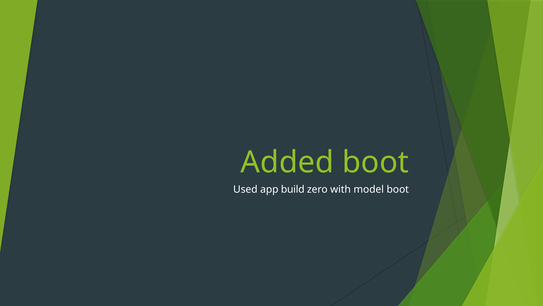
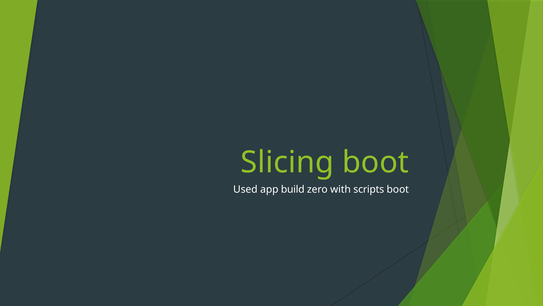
Added: Added -> Slicing (287, 162)
model: model -> scripts (369, 189)
